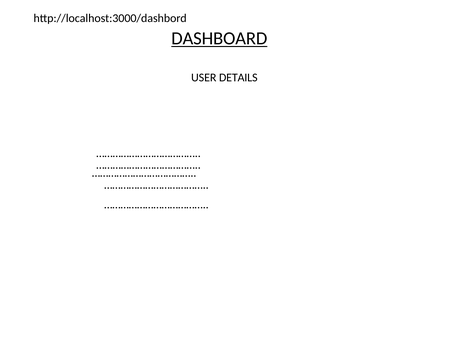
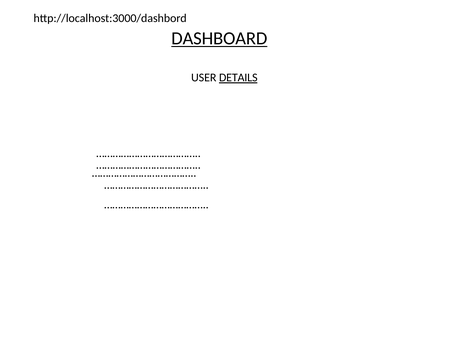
DETAILS underline: none -> present (238, 78)
